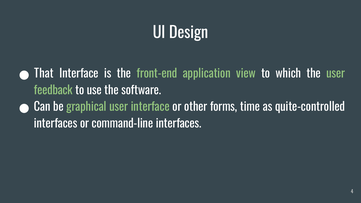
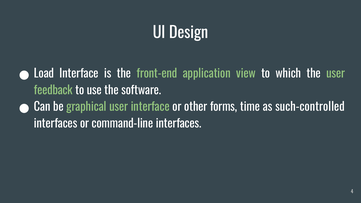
That: That -> Load (44, 74)
quite-controlled: quite-controlled -> such-controlled (310, 107)
